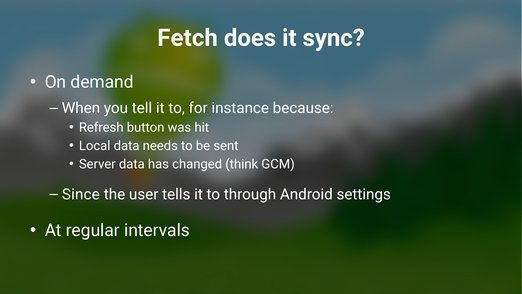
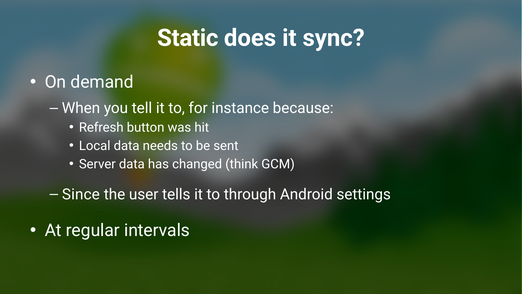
Fetch: Fetch -> Static (188, 38)
